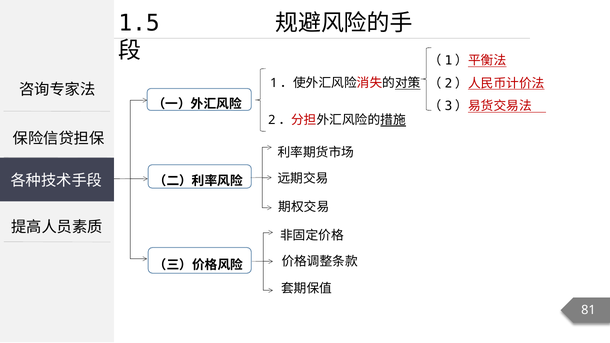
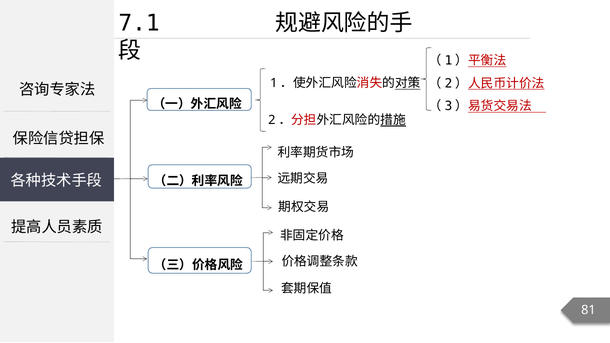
1.5: 1.5 -> 7.1 (139, 23)
